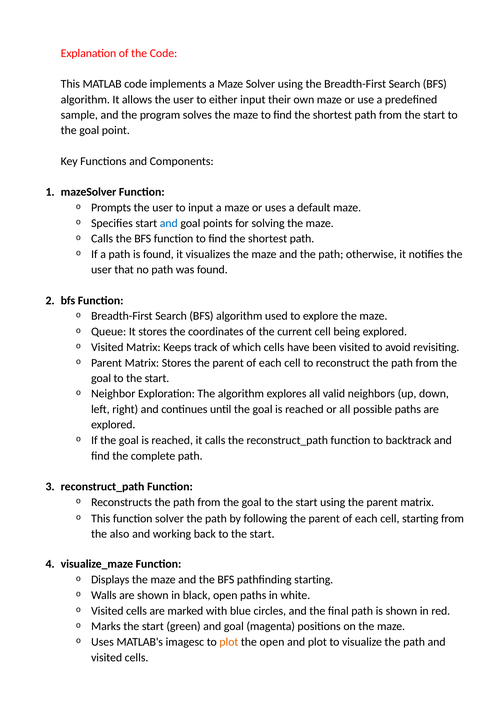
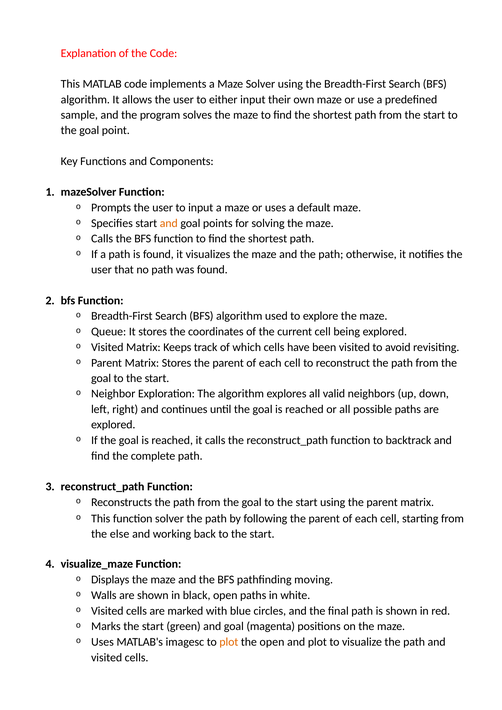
and colour: blue -> orange (169, 223)
also: also -> else (120, 534)
pathfinding starting: starting -> moving (314, 580)
